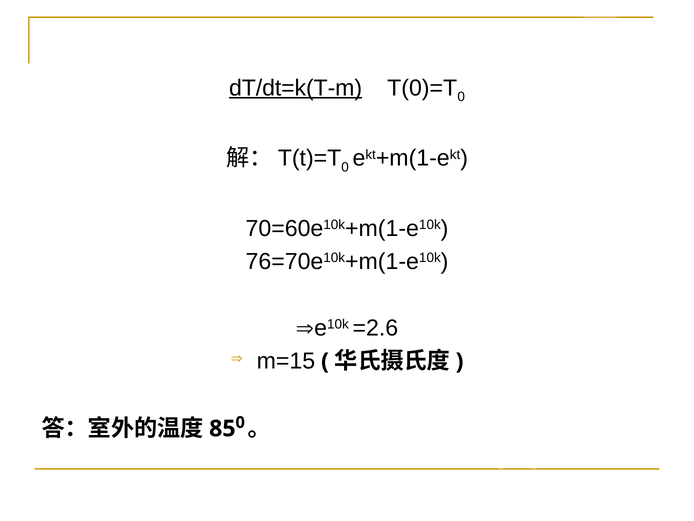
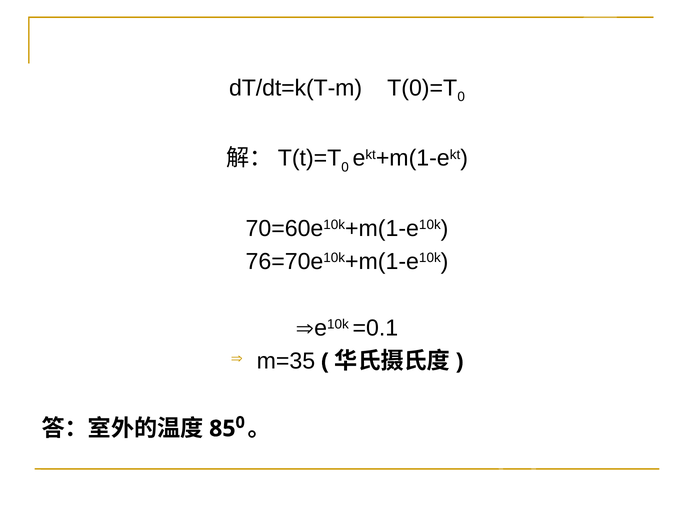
dT/dt=k(T-m underline: present -> none (296, 88)
=2.6: =2.6 -> =0.1 (375, 328)
m=15: m=15 -> m=35 (286, 361)
